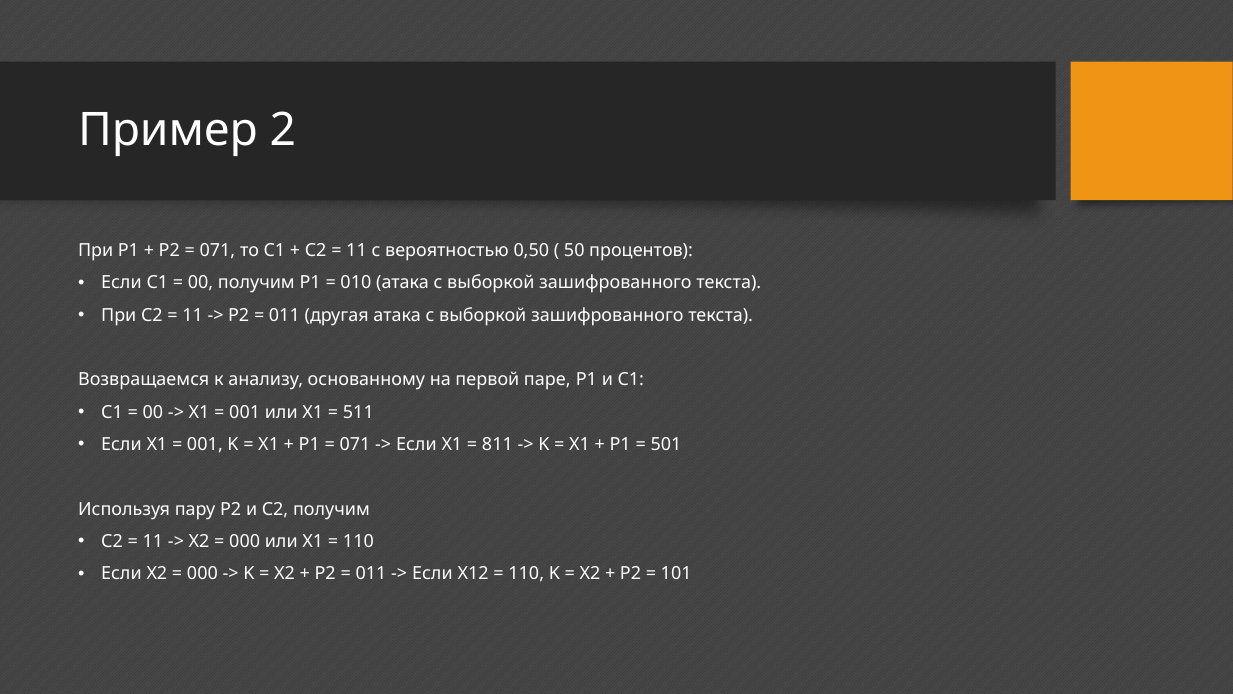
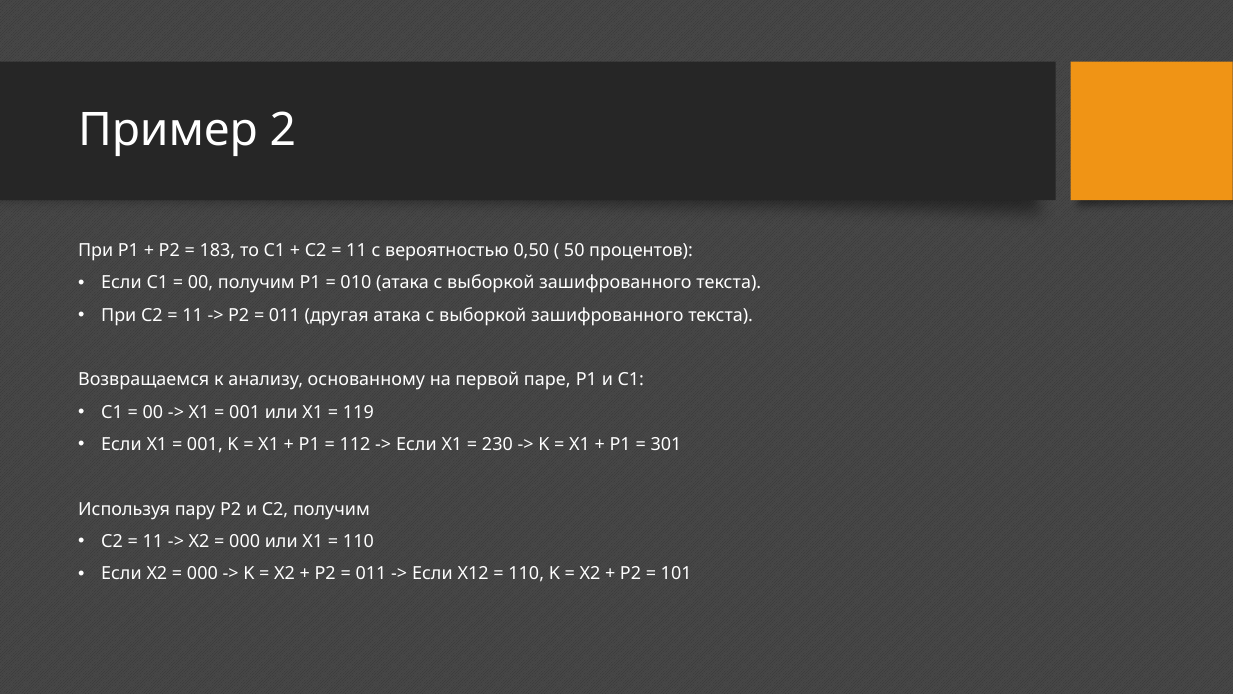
071: 071 -> 183 (217, 251)
511: 511 -> 119 (358, 412)
071: 071 -> 112 (355, 444)
811: 811 -> 230 (497, 444)
501: 501 -> 301 (666, 444)
